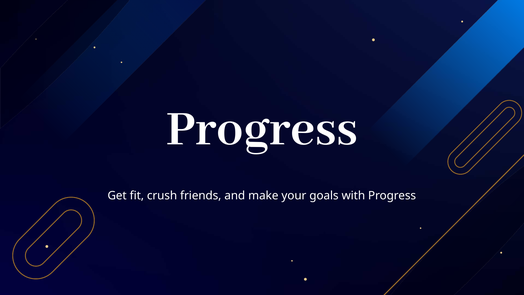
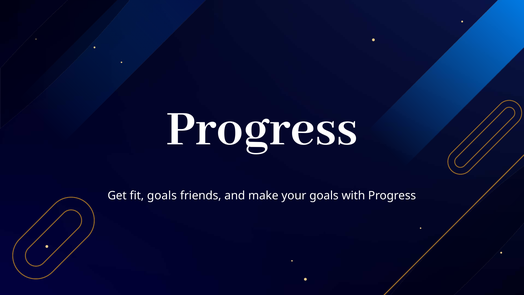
fit crush: crush -> goals (162, 196)
